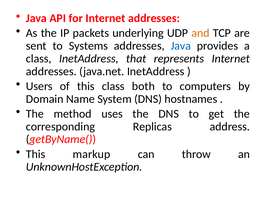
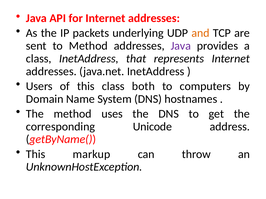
to Systems: Systems -> Method (88, 46)
Java colour: blue -> purple (181, 46)
Replicas: Replicas -> Unicode (152, 127)
